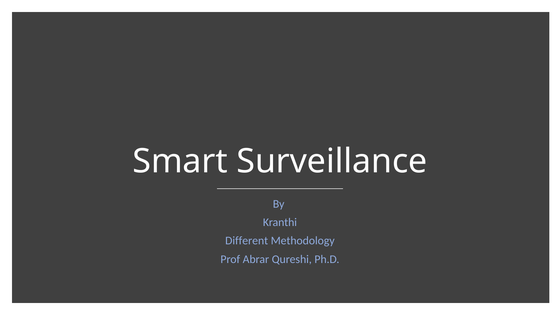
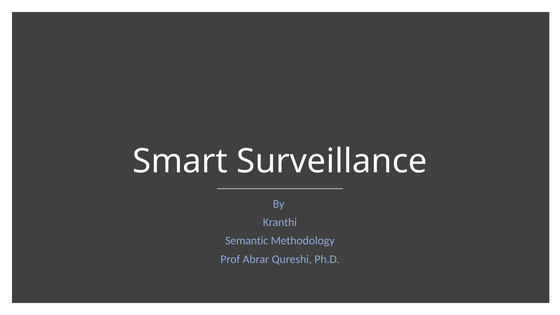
Different: Different -> Semantic (247, 241)
